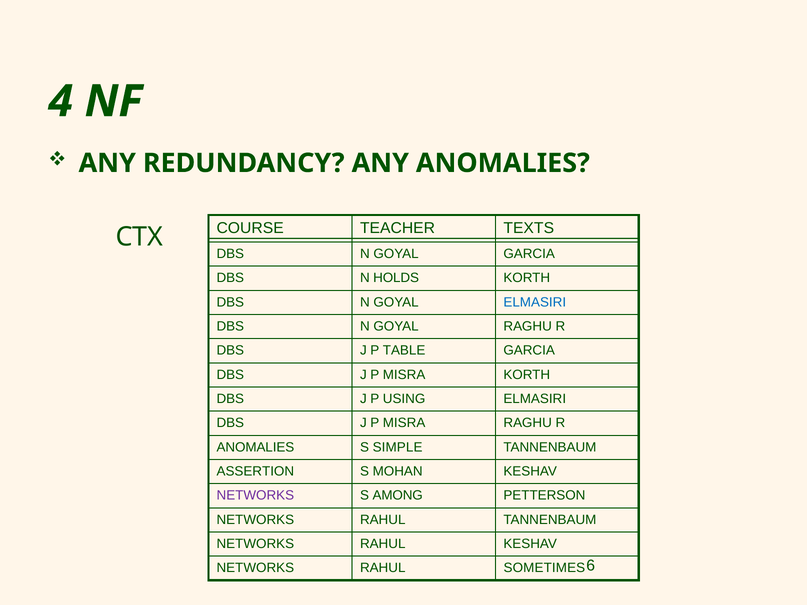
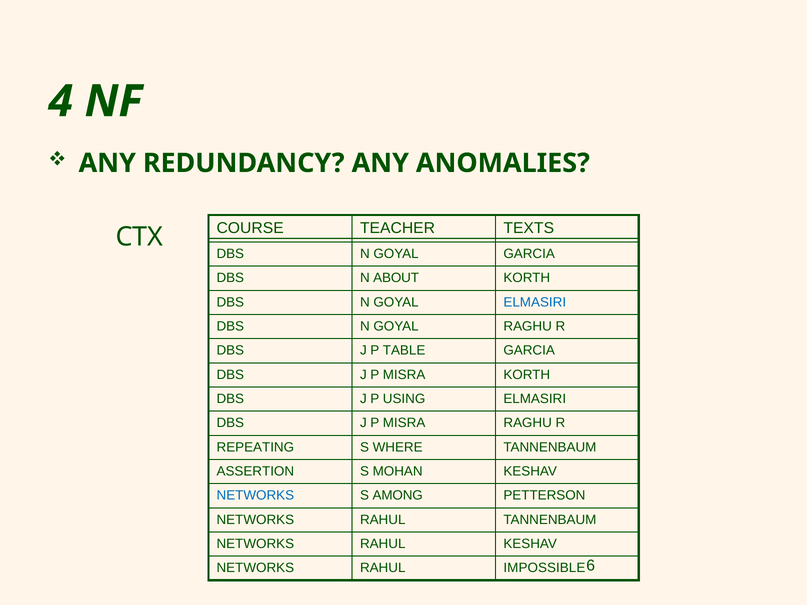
HOLDS: HOLDS -> ABOUT (396, 278)
ANOMALIES: ANOMALIES -> REPEATING (255, 447)
SIMPLE: SIMPLE -> WHERE (398, 447)
NETWORKS colour: purple -> blue (255, 496)
SOMETIMES: SOMETIMES -> IMPOSSIBLE (544, 568)
